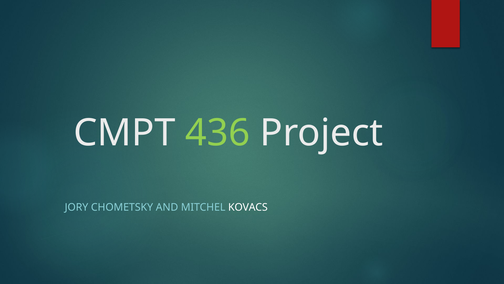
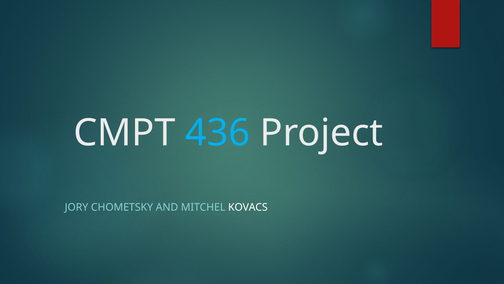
436 colour: light green -> light blue (218, 133)
